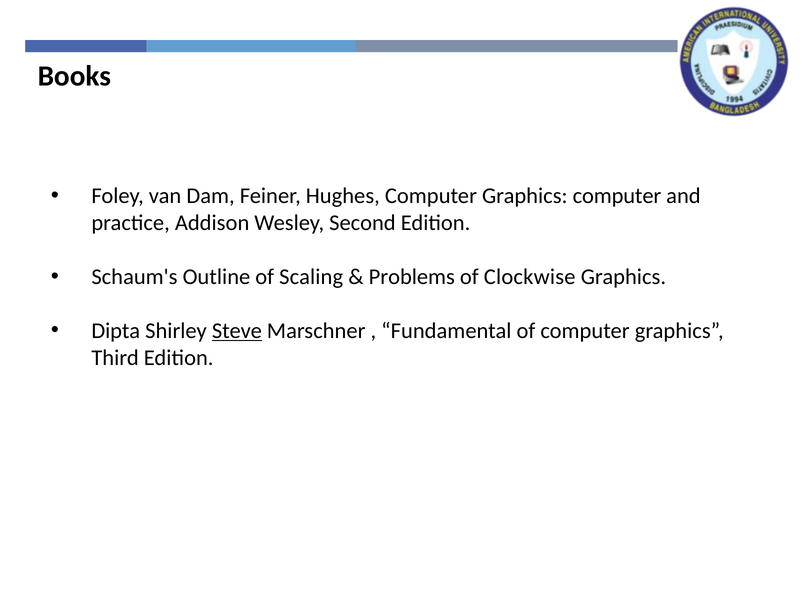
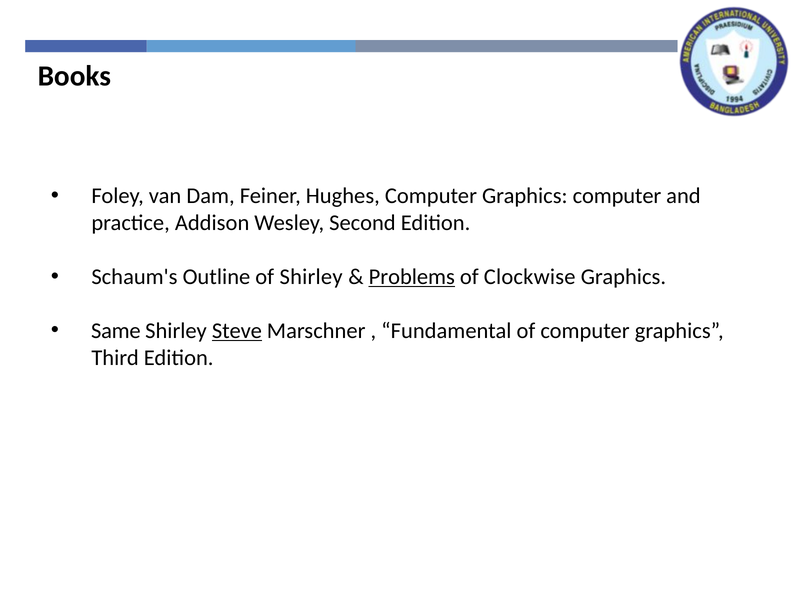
of Scaling: Scaling -> Shirley (311, 277)
Problems underline: none -> present (412, 277)
Dipta: Dipta -> Same (116, 331)
